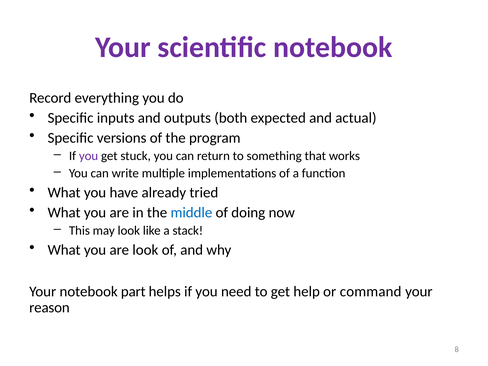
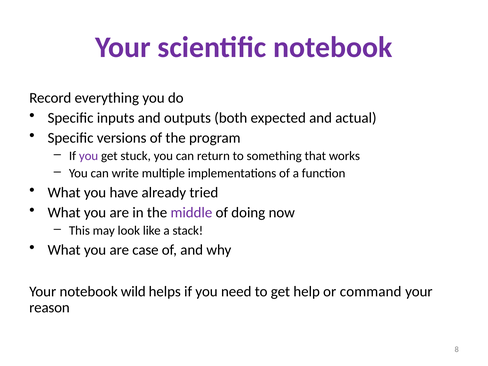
middle colour: blue -> purple (191, 212)
are look: look -> case (145, 250)
part: part -> wild (133, 292)
